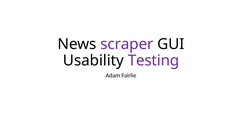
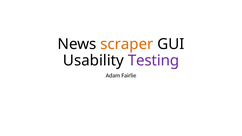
scraper colour: purple -> orange (127, 44)
